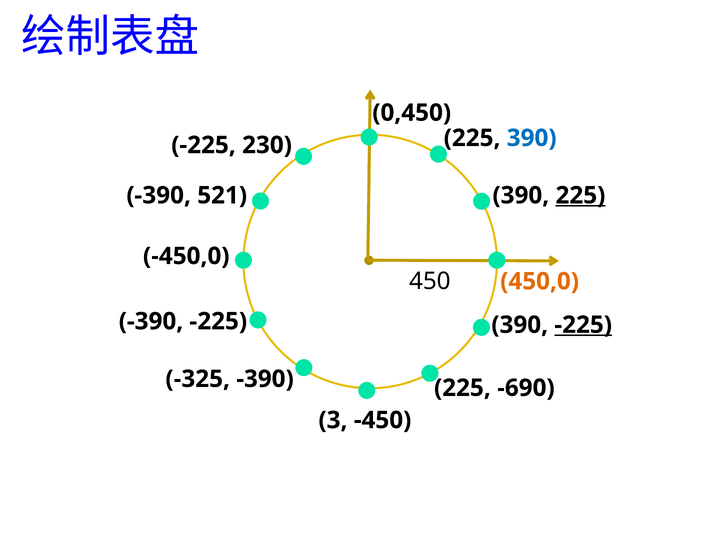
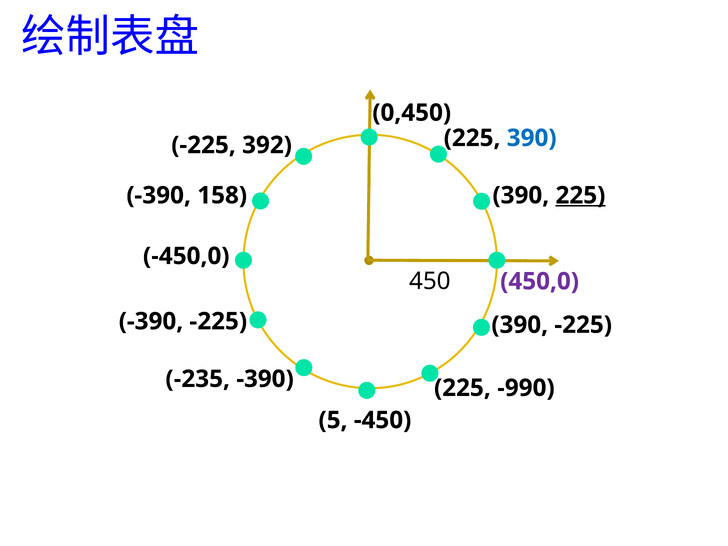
230: 230 -> 392 (267, 145)
521: 521 -> 158 (222, 195)
450,0 colour: orange -> purple (540, 281)
-225 underline: present -> none (583, 325)
-325: -325 -> -235 (198, 379)
-690: -690 -> -990 (526, 388)
3: 3 -> 5 (333, 420)
